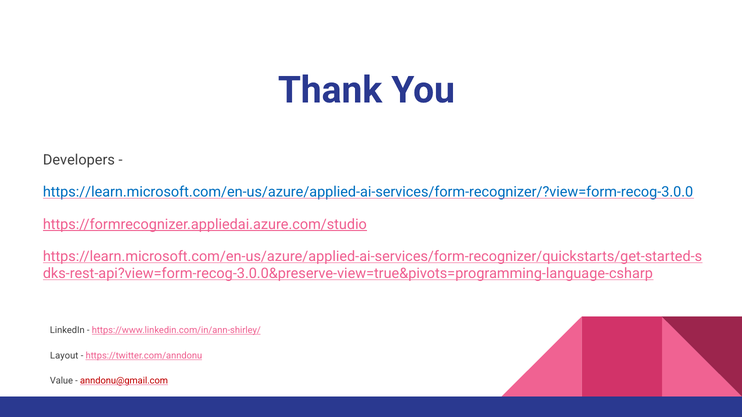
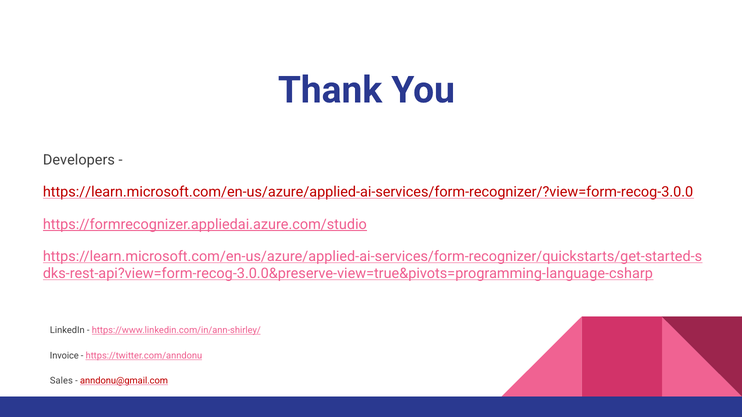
https://learn.microsoft.com/en-us/azure/applied-ai-services/form-recognizer/?view=form-recog-3.0.0 colour: blue -> red (368, 192)
Layout: Layout -> Invoice (64, 356)
Value: Value -> Sales (61, 381)
